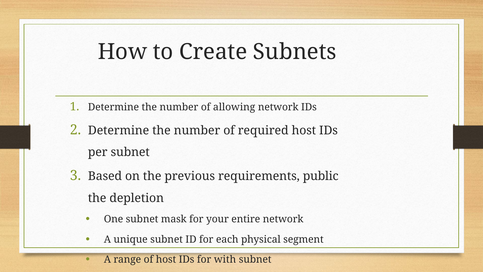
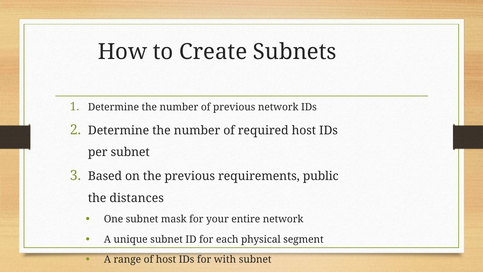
of allowing: allowing -> previous (234, 107)
depletion: depletion -> distances (137, 198)
